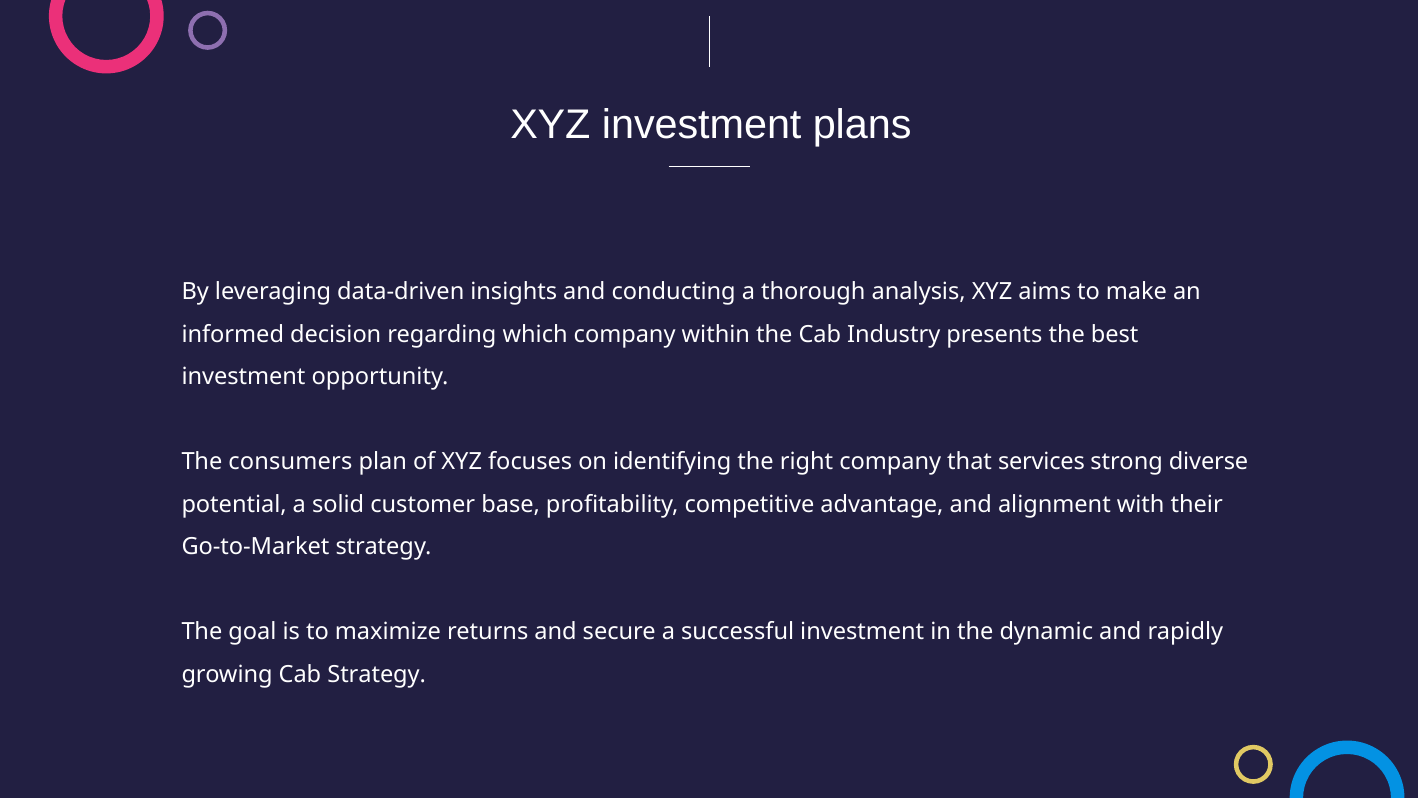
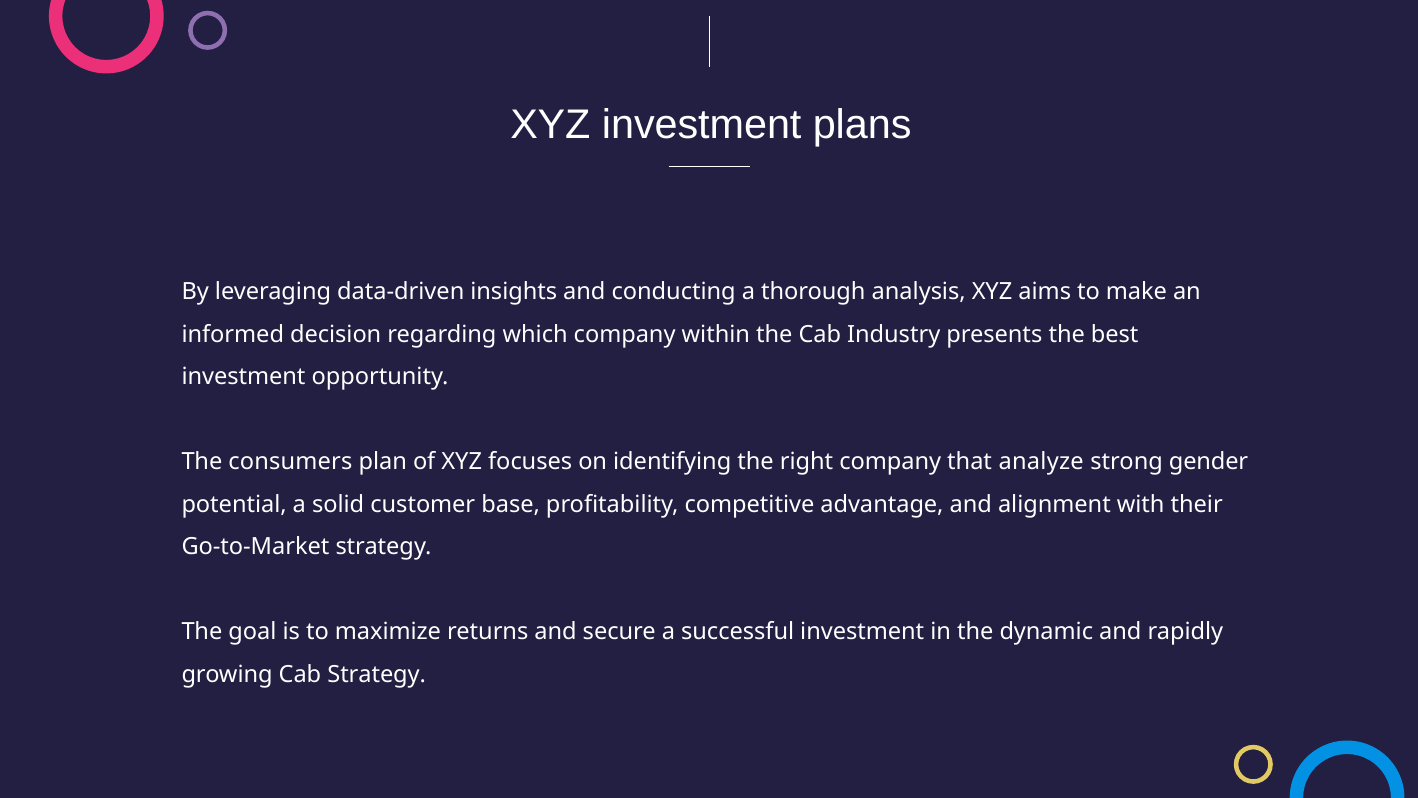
services: services -> analyze (1041, 462)
diverse: diverse -> gender (1209, 462)
